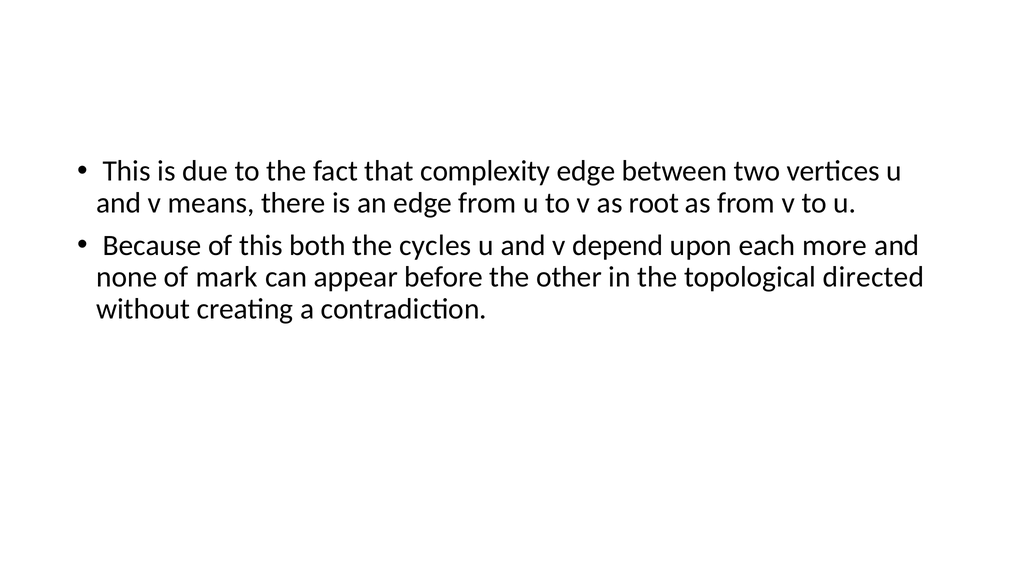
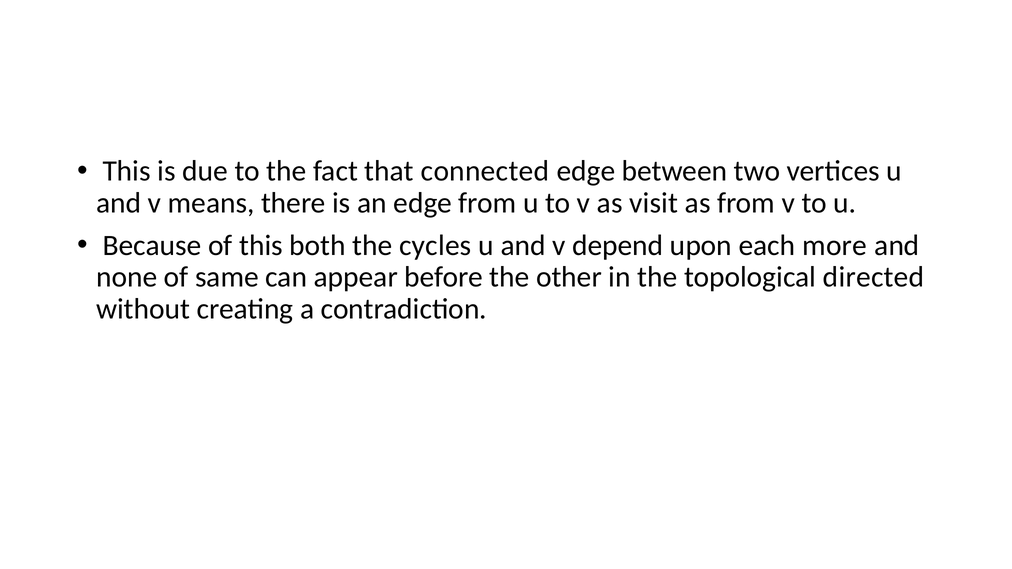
complexity: complexity -> connected (485, 171)
root: root -> visit (654, 203)
mark: mark -> same (227, 277)
